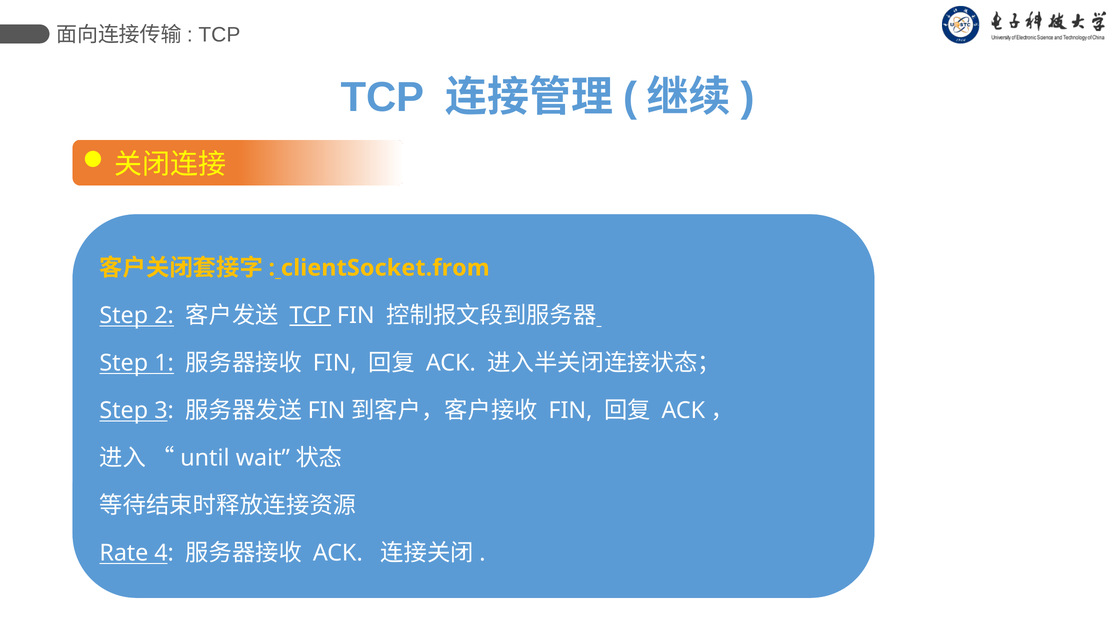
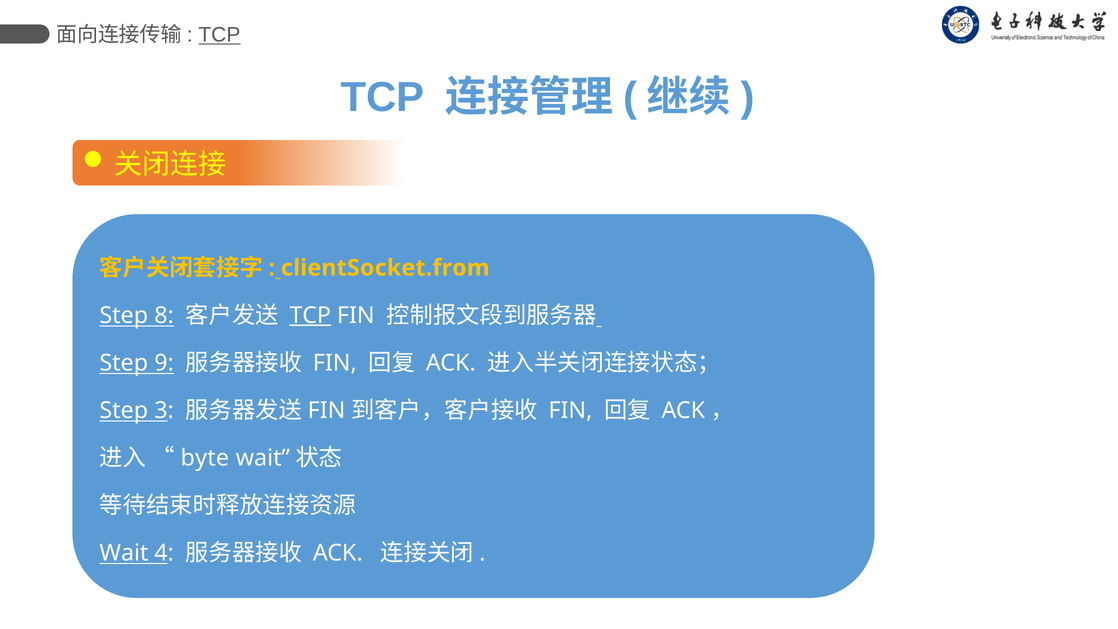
TCP underline: none -> present (219, 35)
2: 2 -> 8 (164, 315)
1: 1 -> 9 (164, 363)
until: until -> byte (205, 458)
Rate: Rate -> Wait (124, 553)
